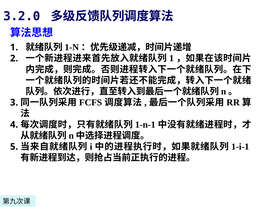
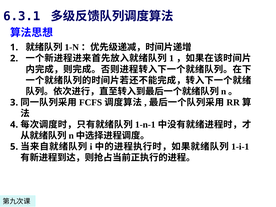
3.2.0: 3.2.0 -> 6.3.1 (22, 16)
